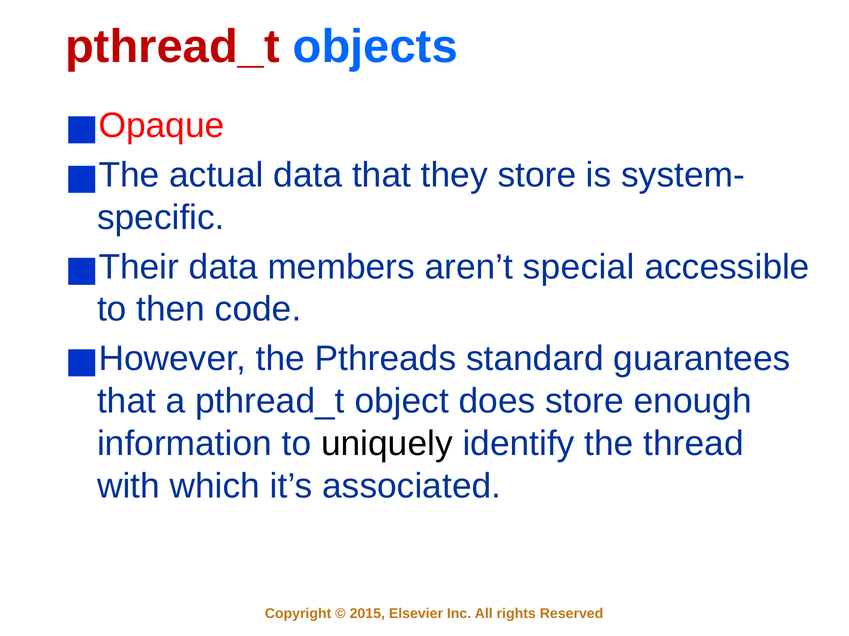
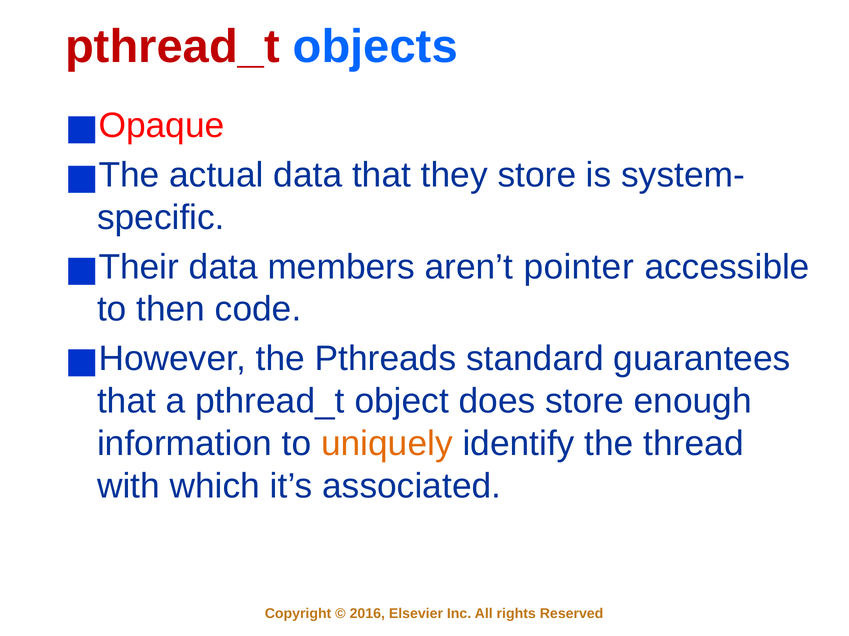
special: special -> pointer (579, 267)
uniquely colour: black -> orange (387, 444)
2015: 2015 -> 2016 (367, 614)
